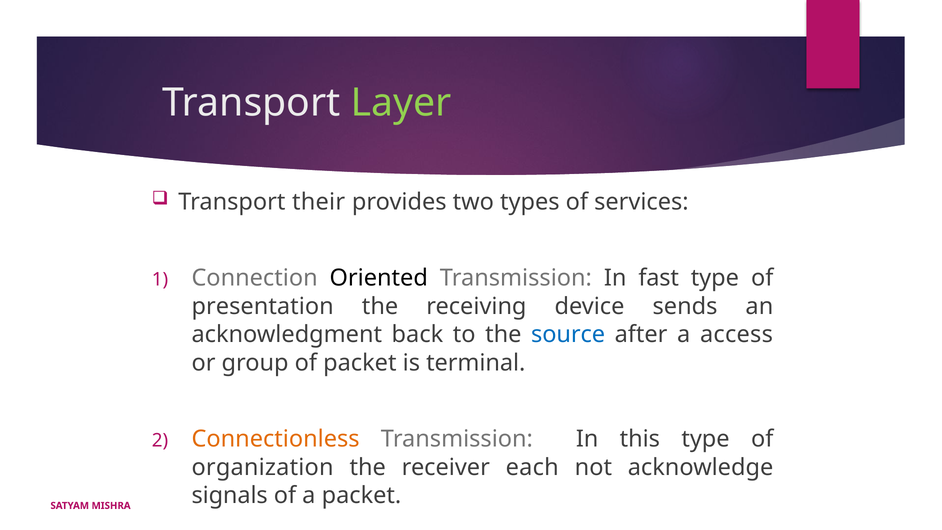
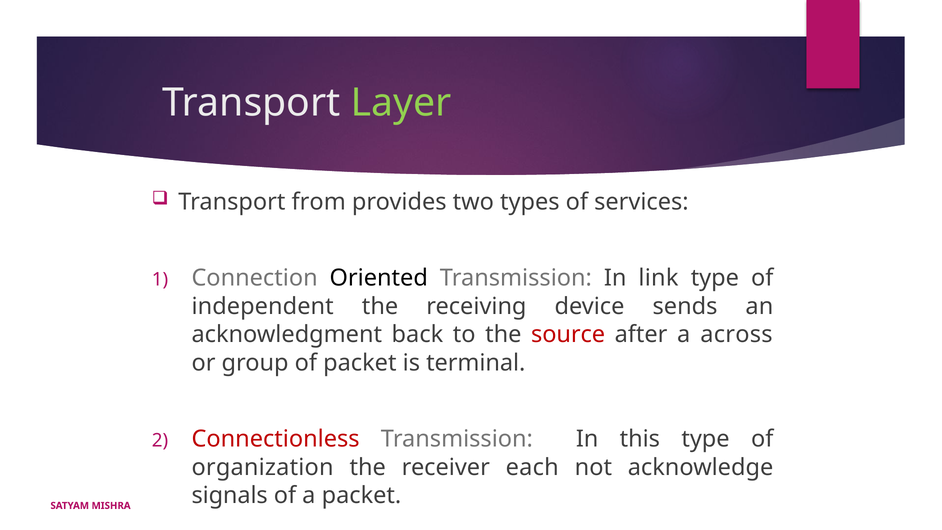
their: their -> from (319, 202)
fast: fast -> link (658, 278)
presentation: presentation -> independent (263, 306)
source colour: blue -> red (568, 335)
access: access -> across (736, 335)
Connectionless colour: orange -> red (276, 439)
